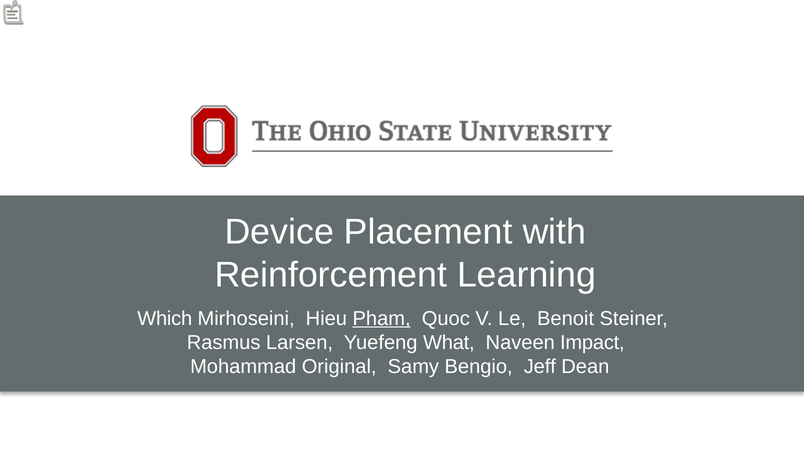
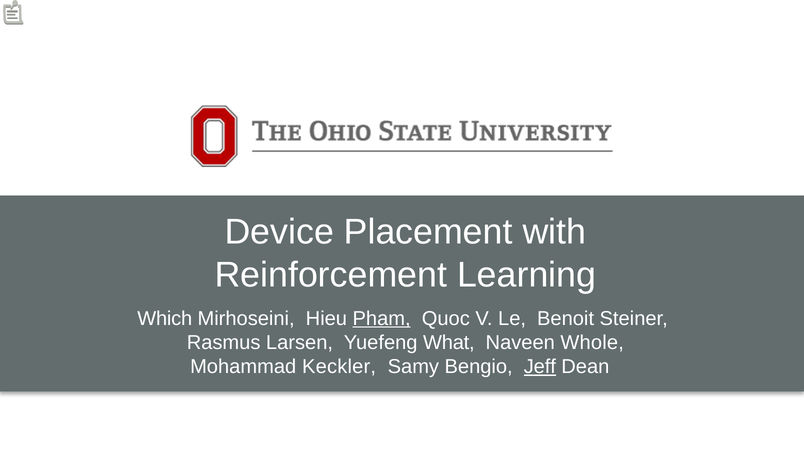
Impact: Impact -> Whole (592, 343)
Original: Original -> Keckler (339, 367)
Jeff underline: none -> present (540, 367)
